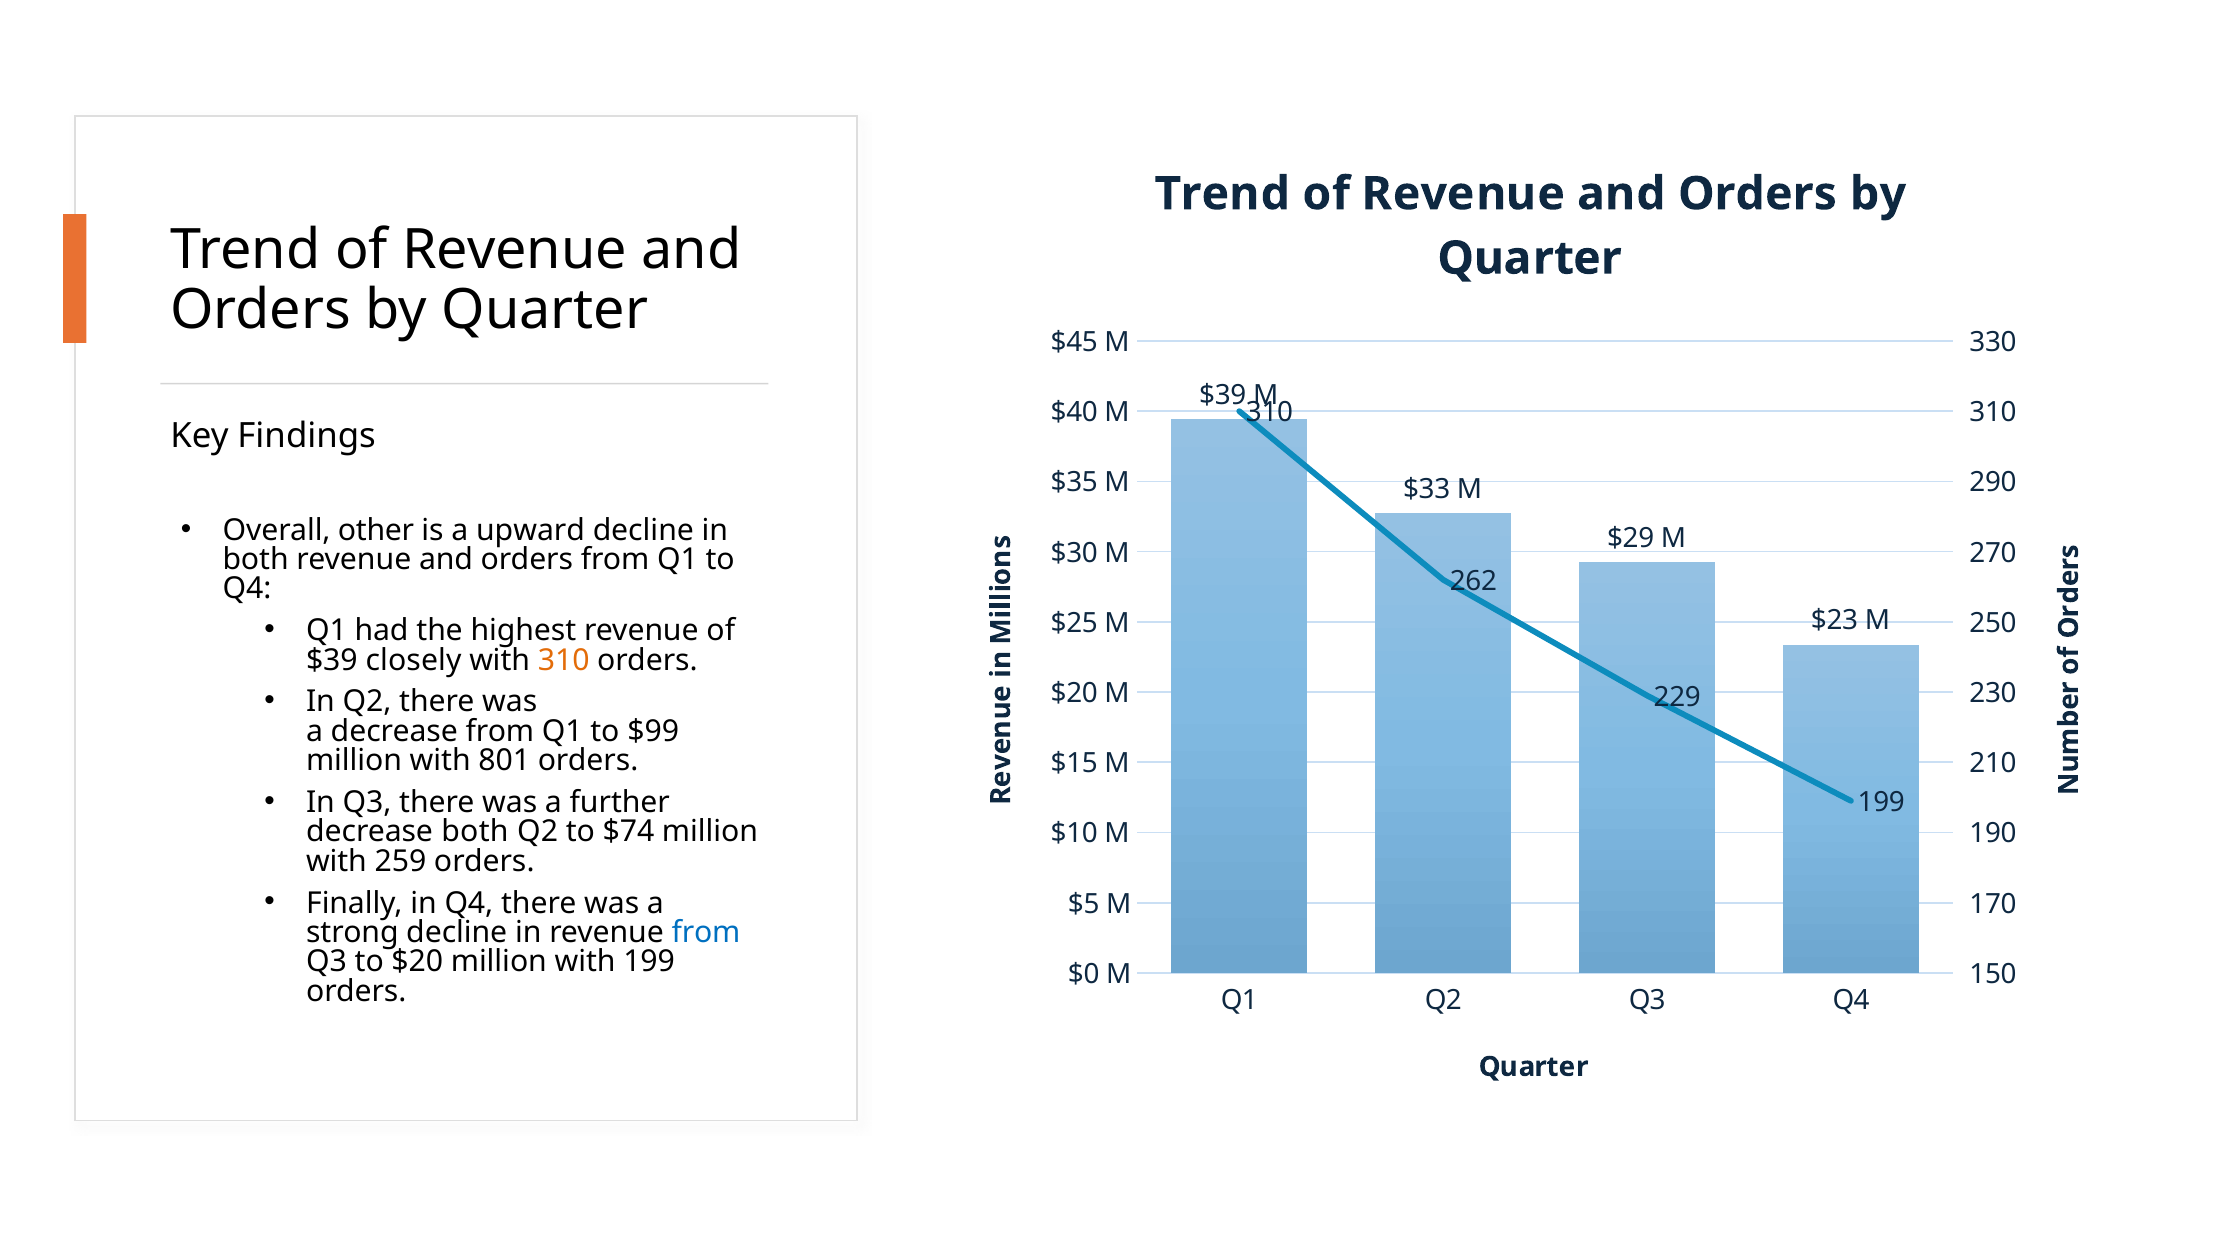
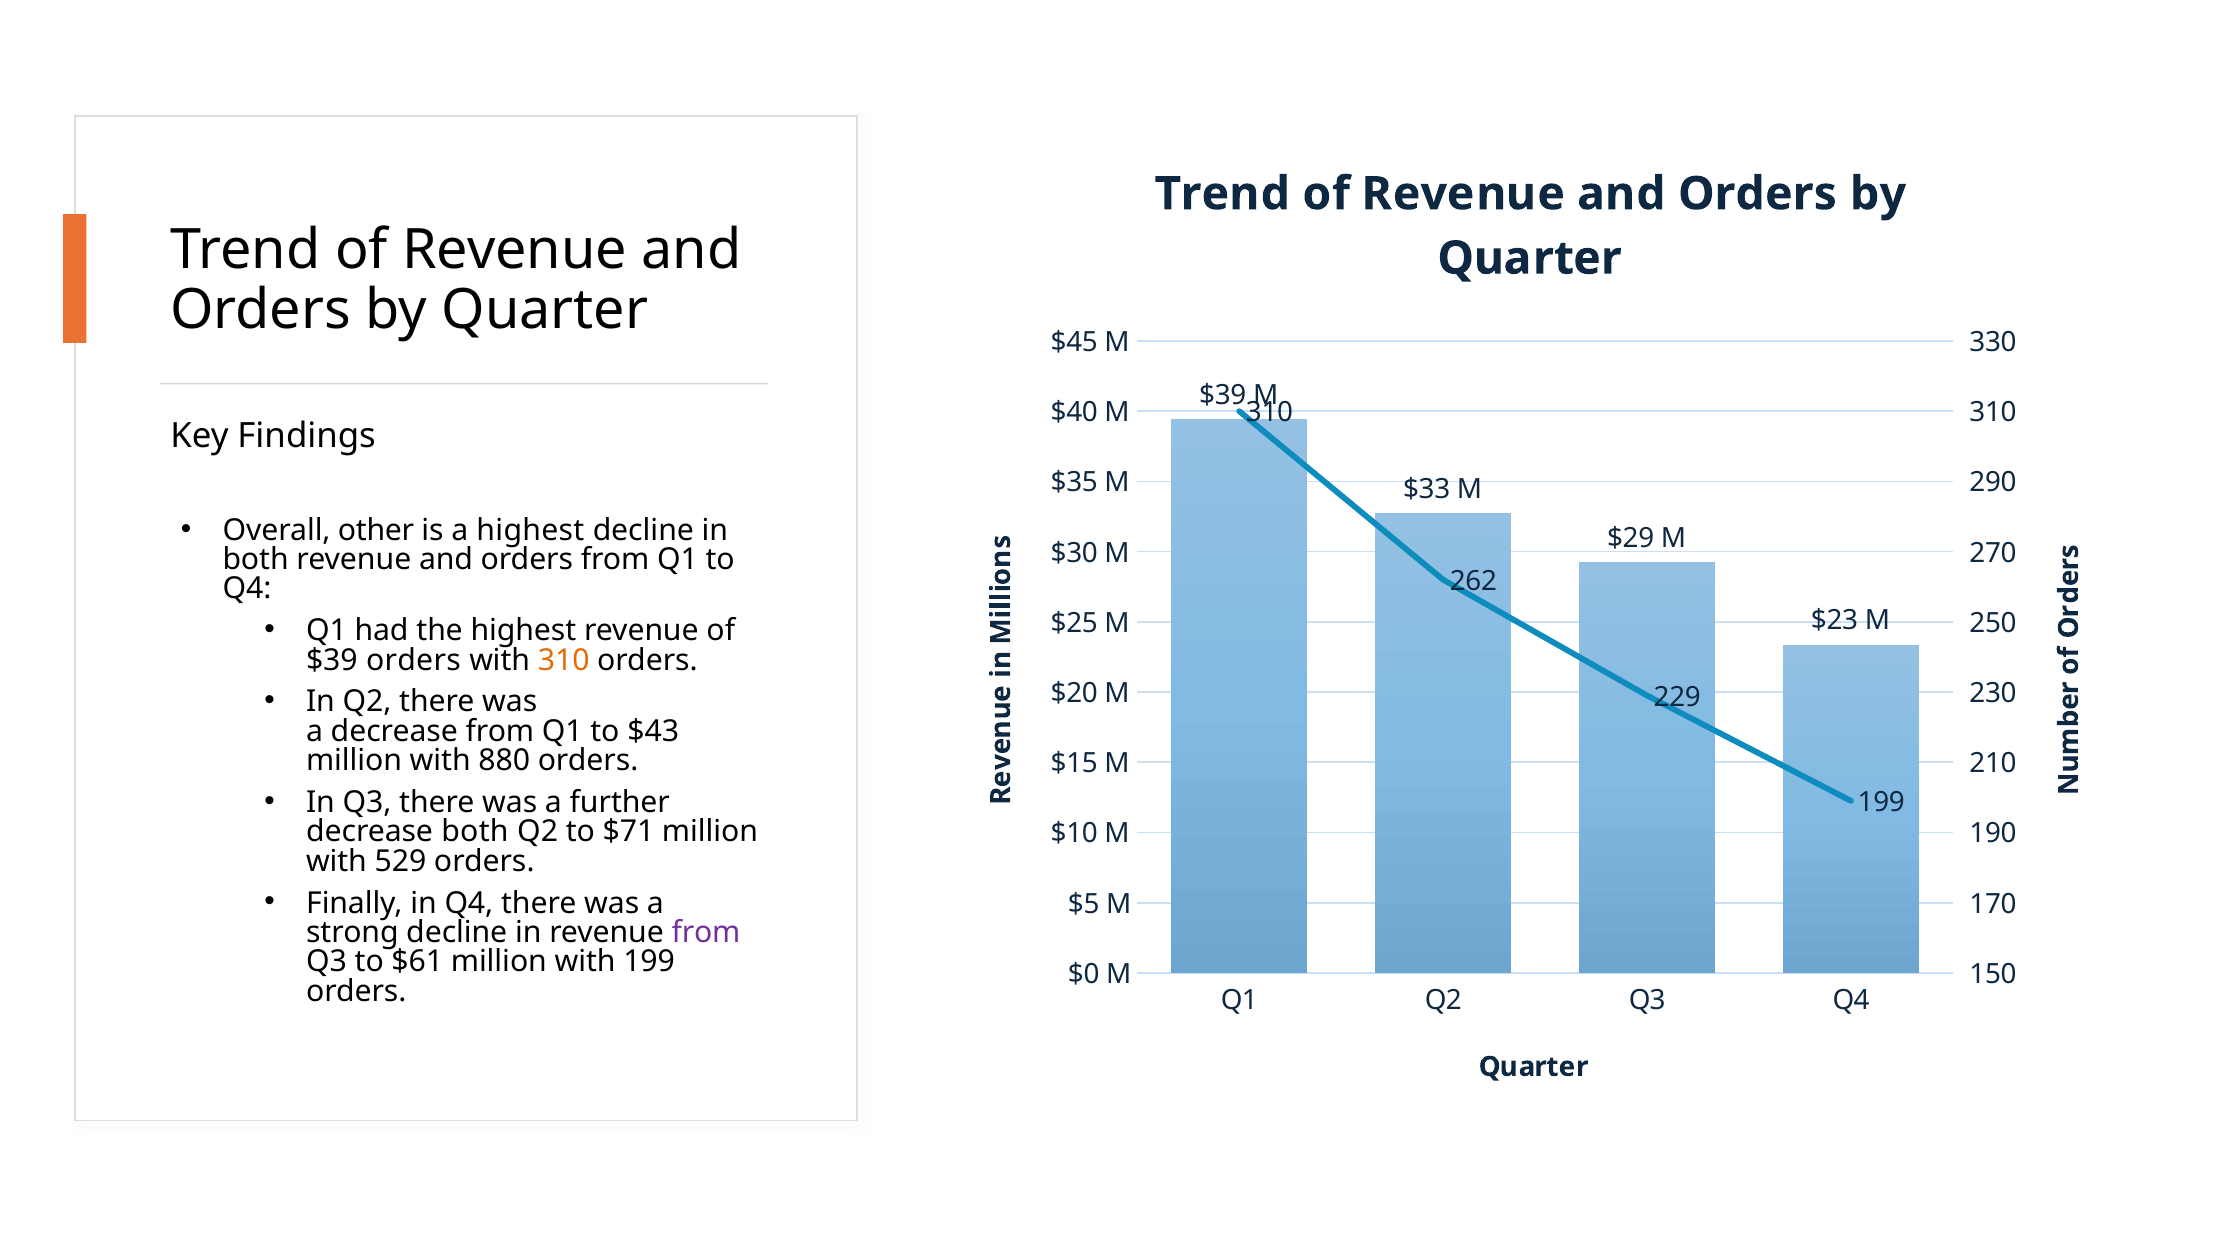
a upward: upward -> highest (530, 530)
$39 closely: closely -> orders (413, 660)
$99: $99 -> $43 (653, 731)
801: 801 -> 880 (504, 760)
$74: $74 -> $71 (629, 831)
259: 259 -> 529 (401, 861)
from colour: blue -> purple (706, 932)
to $20: $20 -> $61 (417, 961)
